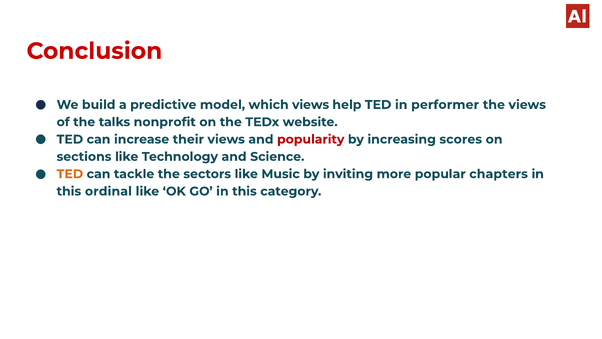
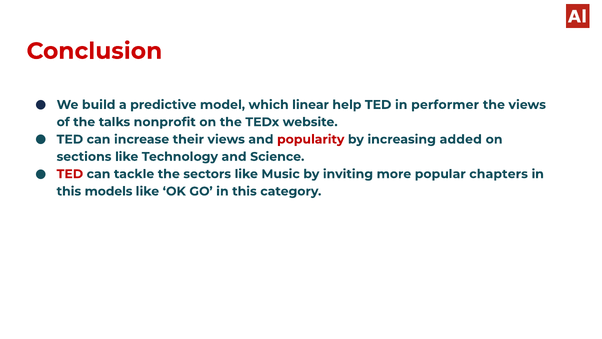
which views: views -> linear (311, 105)
scores: scores -> added (461, 139)
TED colour: orange -> red (70, 174)
ordinal: ordinal -> models (109, 191)
